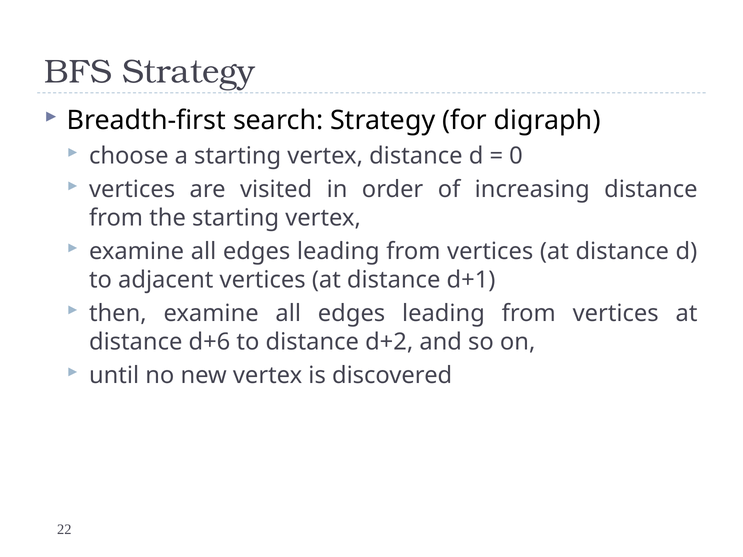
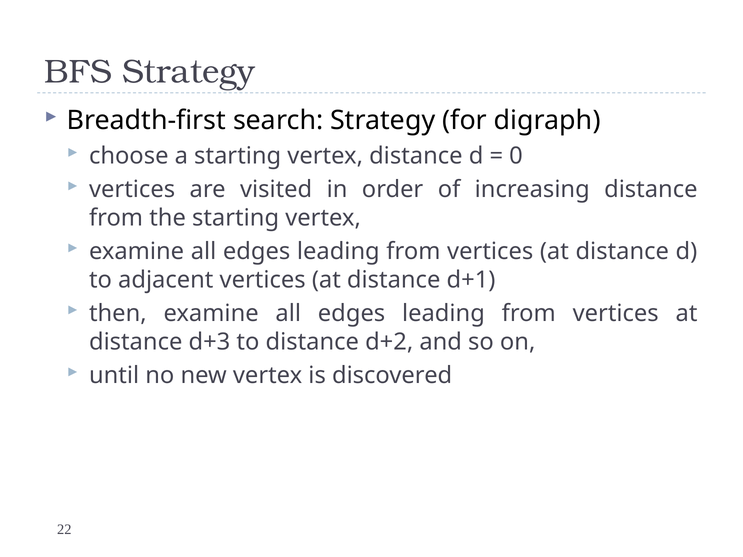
d+6: d+6 -> d+3 (209, 342)
